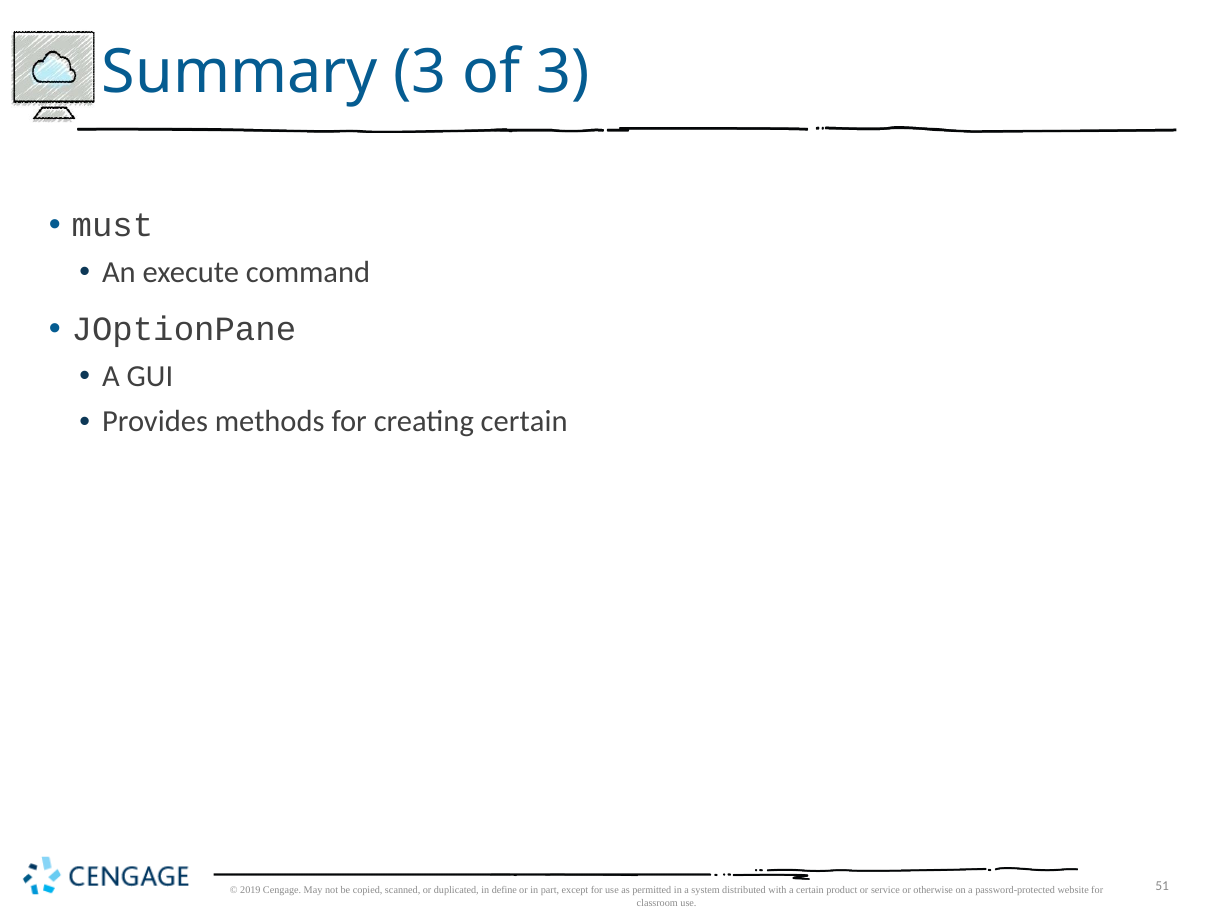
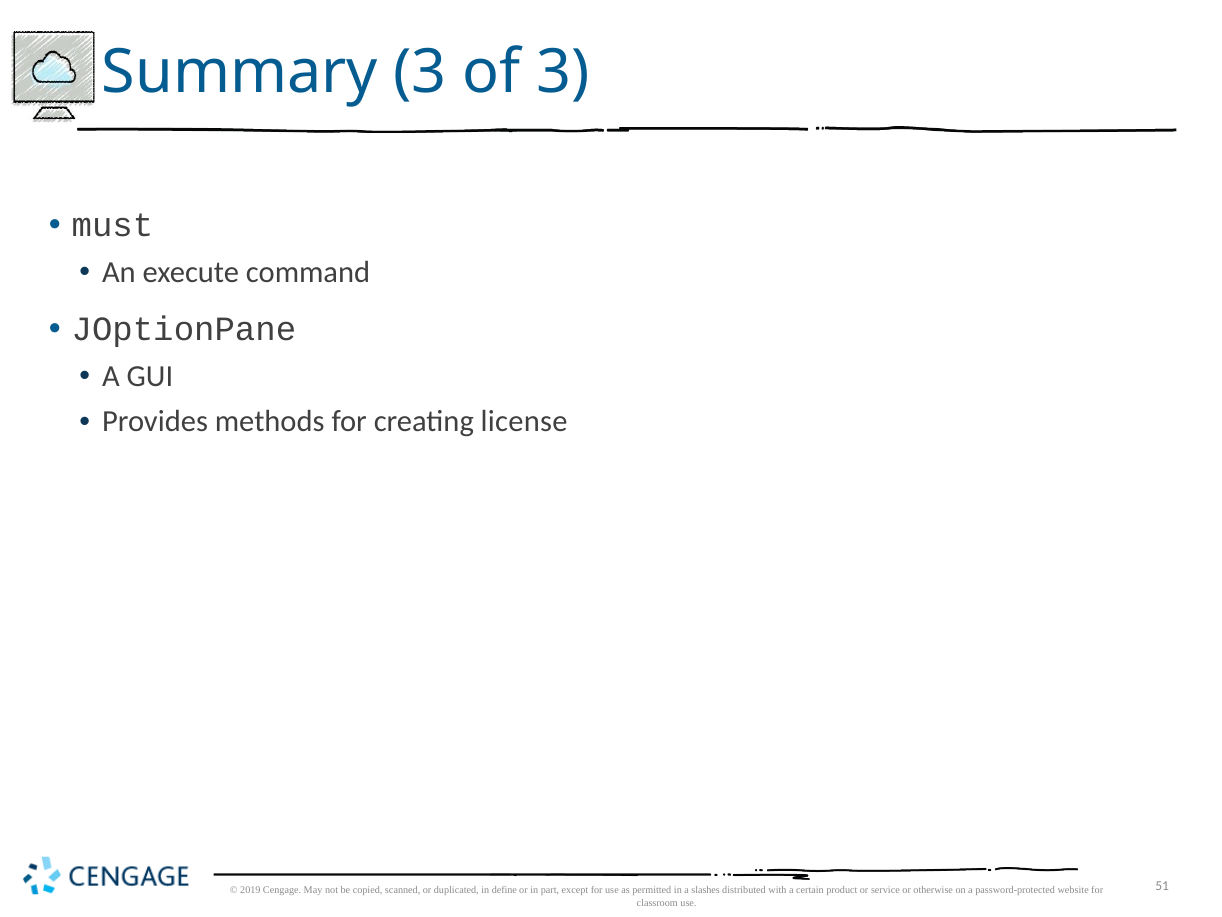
creating certain: certain -> license (524, 421)
system: system -> slashes (706, 890)
